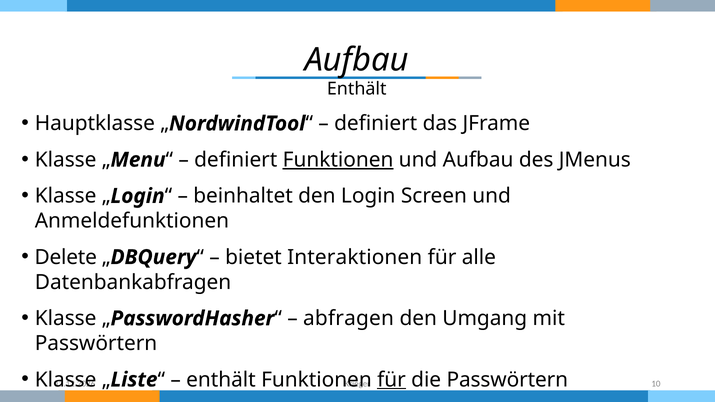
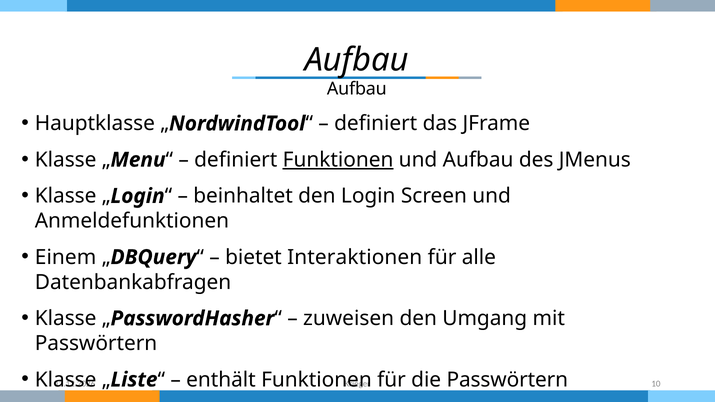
Enthält: Enthält -> Aufbau (357, 89)
Delete: Delete -> Einem (66, 257)
abfragen: abfragen -> zuweisen (349, 319)
für underline: present -> none (391, 380)
